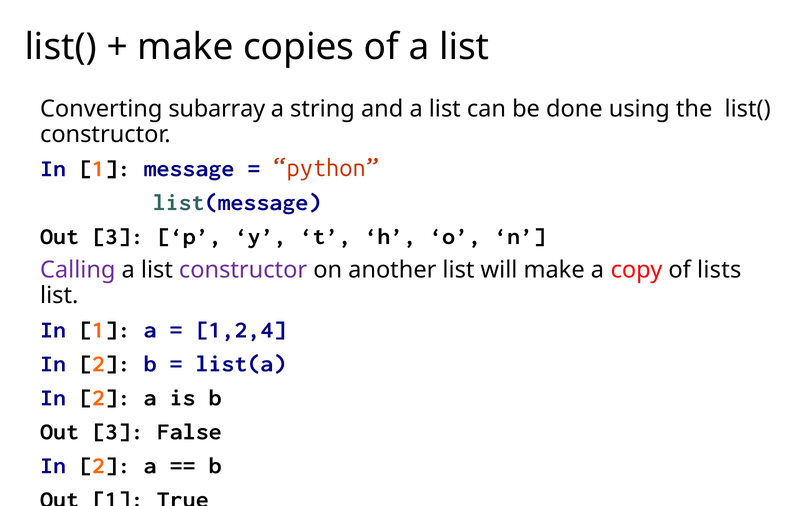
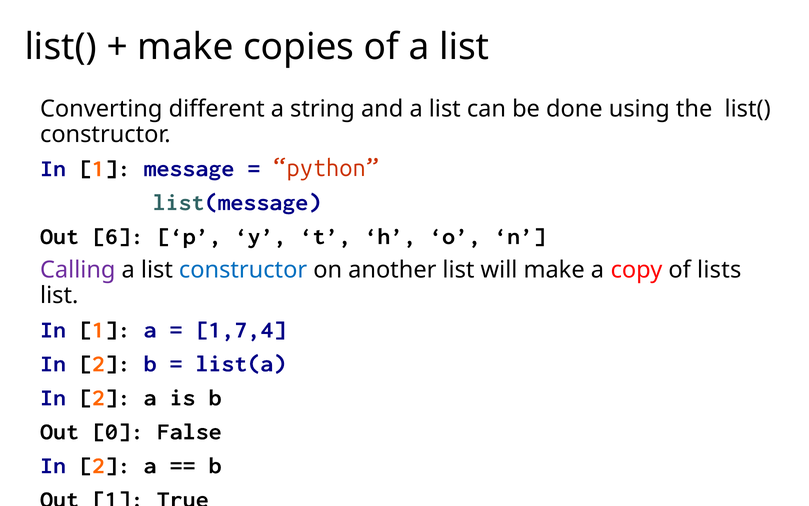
subarray: subarray -> different (217, 109)
3: 3 -> 6 (118, 236)
constructor colour: purple -> blue (243, 270)
1,2,4: 1,2,4 -> 1,7,4 (241, 329)
3: 3 -> 0 (118, 431)
